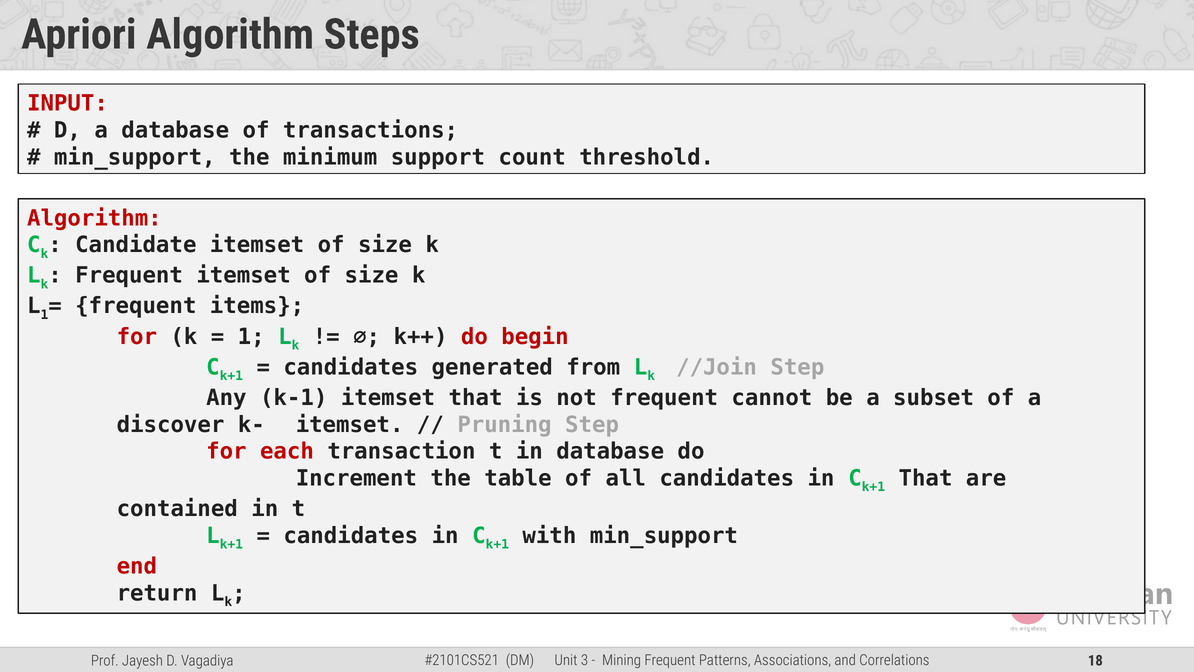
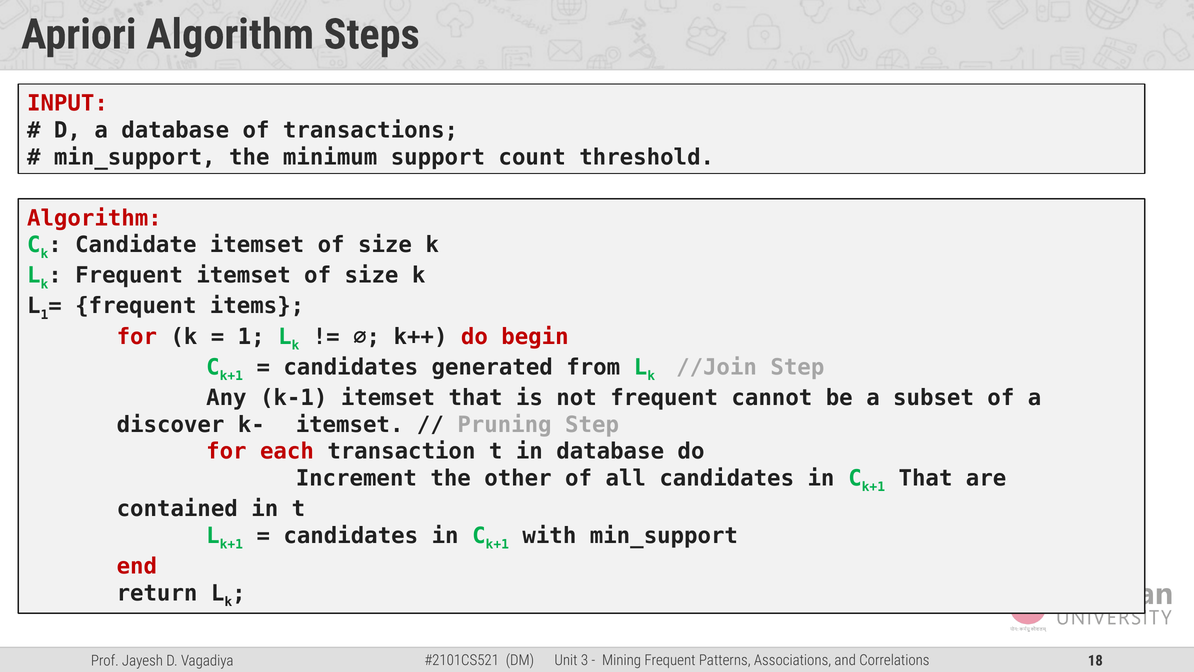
table: table -> other (518, 478)
